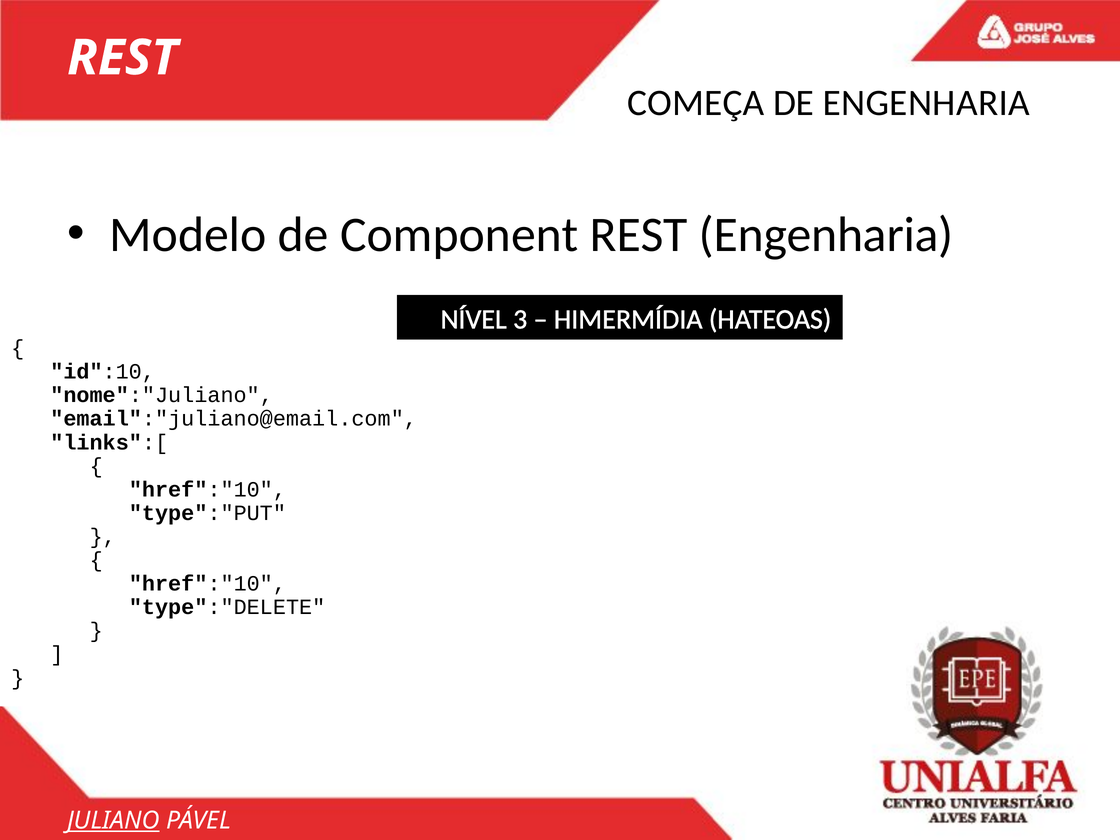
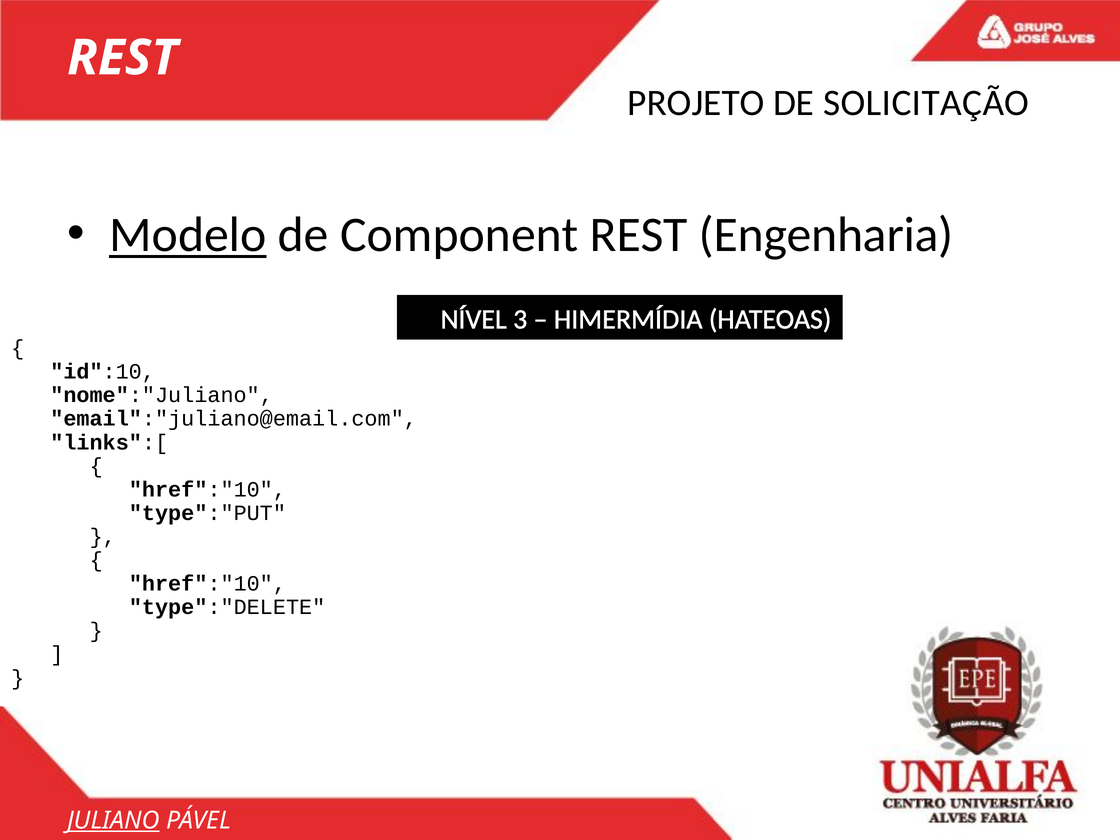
COMEÇA: COMEÇA -> PROJETO (696, 103)
DE ENGENHARIA: ENGENHARIA -> SOLICITAÇÃO (926, 103)
Modelo underline: none -> present (188, 235)
